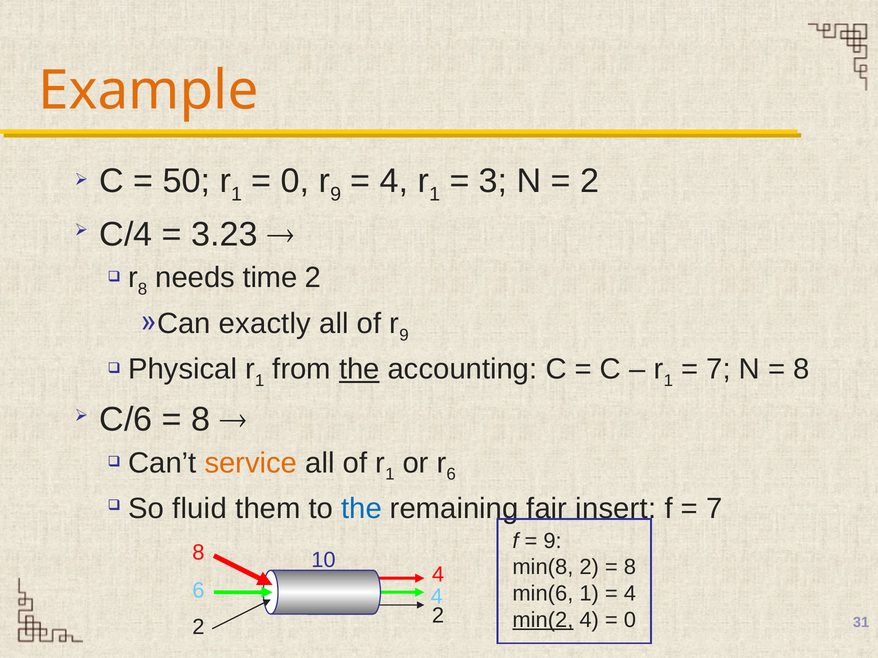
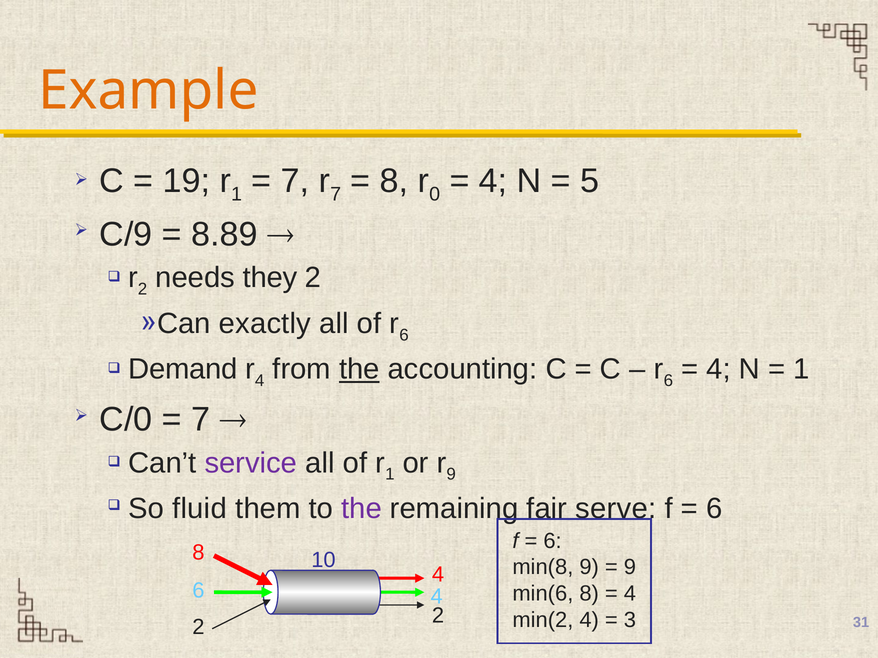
50: 50 -> 19 (186, 181)
0: 0 -> 7 (295, 181)
9: 9 -> 7 (336, 194)
4: 4 -> 8 (394, 181)
1: 1 -> 0 (435, 194)
3: 3 -> 4 (493, 181)
2: 2 -> 5 (590, 181)
C/4: C/4 -> C/9 (126, 234)
3.23: 3.23 -> 8.89 (224, 234)
8: 8 -> 2 (143, 289)
time: time -> they (270, 278)
9: 9 -> 6 (404, 335)
Physical: Physical -> Demand (183, 370)
1: 1 -> 4 (260, 381)
1: 1 -> 6 (668, 381)
7: 7 -> 4 (718, 370)
8: 8 -> 1 (801, 370)
C/6: C/6 -> C/0 (126, 420)
8: 8 -> 7 (201, 420)
service colour: orange -> purple (251, 463)
6: 6 -> 9 (451, 475)
the colour: blue -> purple (361, 509)
insert: insert -> serve (616, 509)
7: 7 -> 6 (714, 509)
9: 9 -> 6 (553, 541)
min(8 2: 2 -> 9 (589, 568)
8: 8 -> 9 (630, 568)
min(6 1: 1 -> 8 (589, 594)
min(2 underline: present -> none (543, 620)
0: 0 -> 3 (630, 620)
